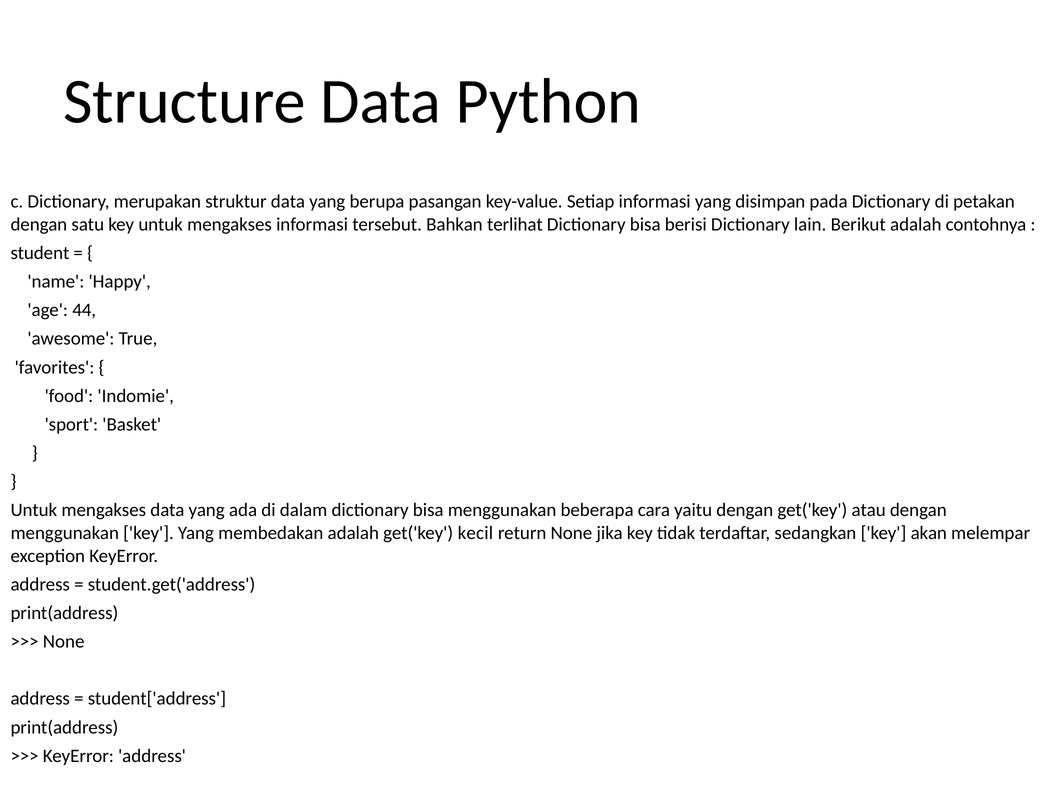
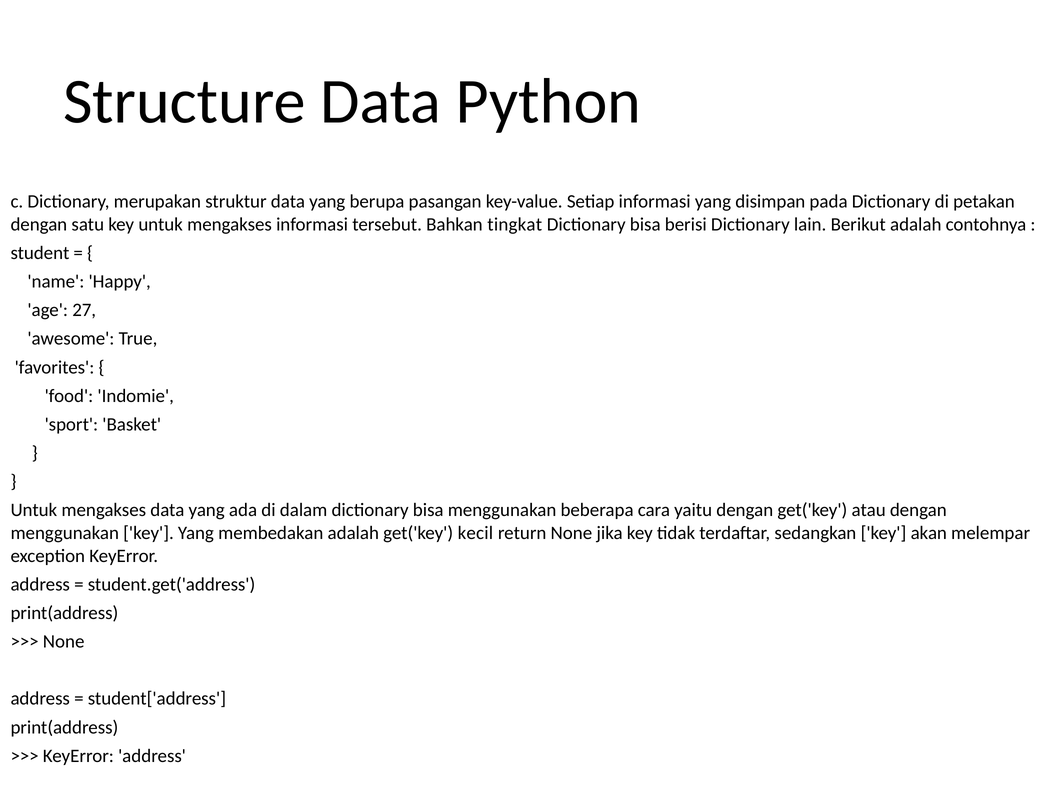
terlihat: terlihat -> tingkat (515, 224)
44: 44 -> 27 (84, 310)
